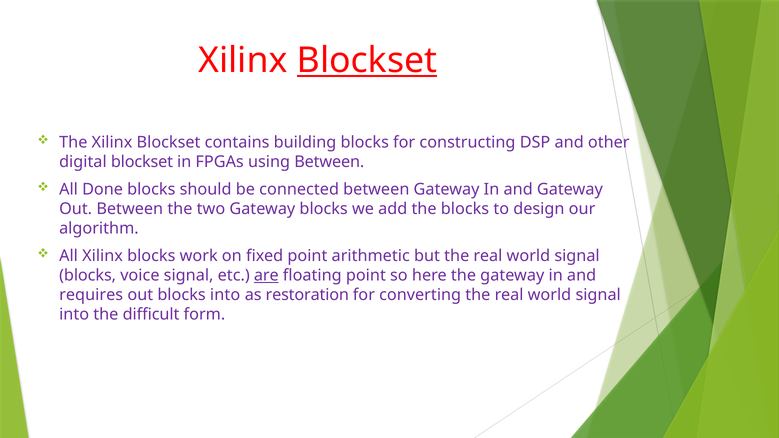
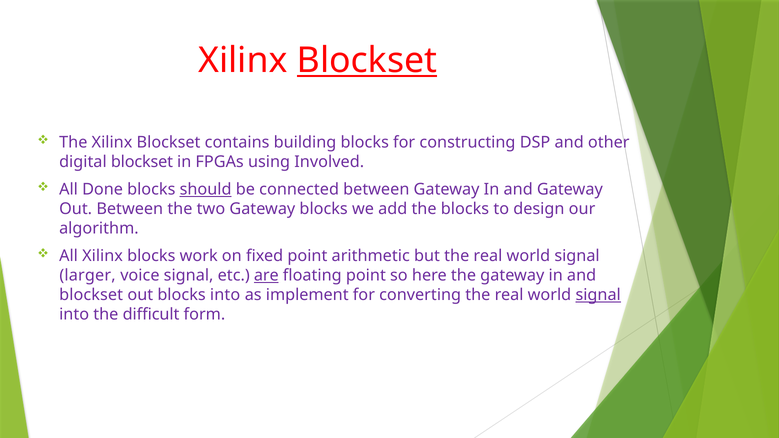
using Between: Between -> Involved (329, 162)
should underline: none -> present (206, 190)
blocks: blocks -> larger (88, 276)
requires: requires -> blockset (91, 295)
restoration: restoration -> implement (307, 295)
signal underline: none -> present (598, 295)
